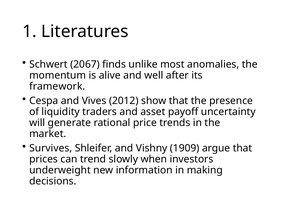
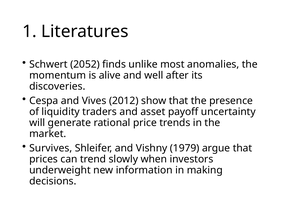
2067: 2067 -> 2052 (85, 65)
framework: framework -> discoveries (57, 87)
1909: 1909 -> 1979 (185, 149)
